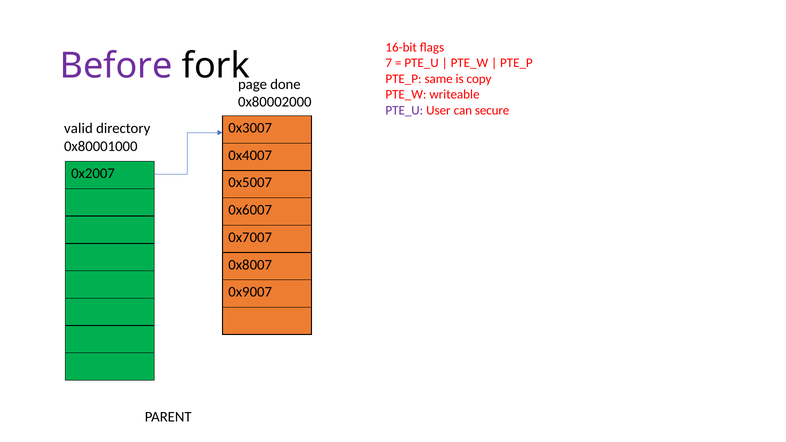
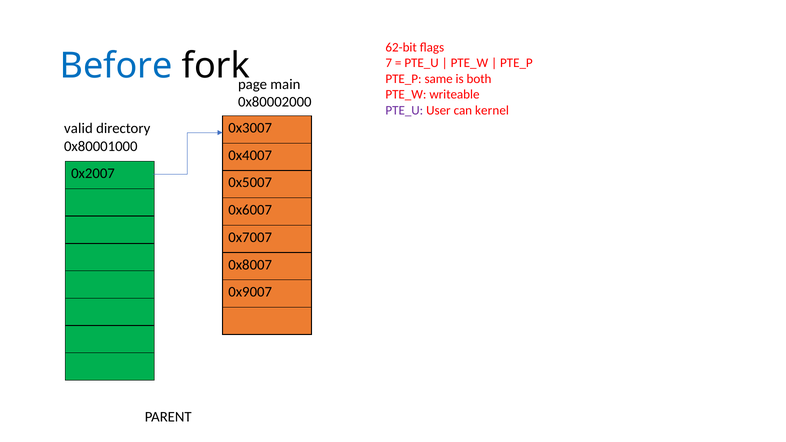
16-bit: 16-bit -> 62-bit (401, 47)
Before colour: purple -> blue (116, 66)
copy: copy -> both (479, 79)
done: done -> main (285, 84)
secure: secure -> kernel (492, 110)
